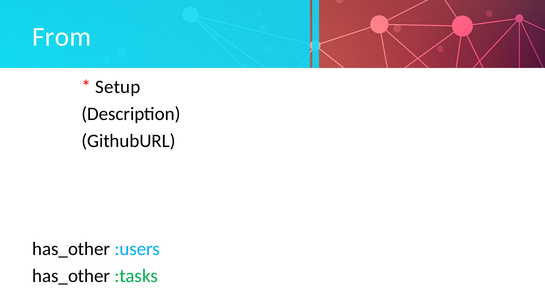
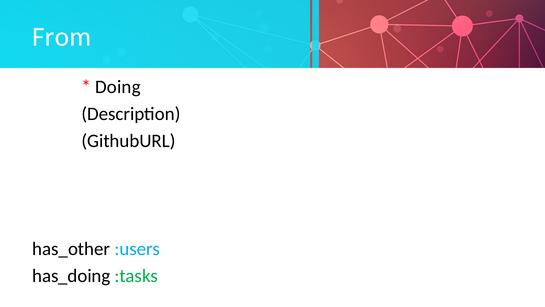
Setup: Setup -> Doing (118, 87)
has_other: has_other -> has_doing (71, 275)
